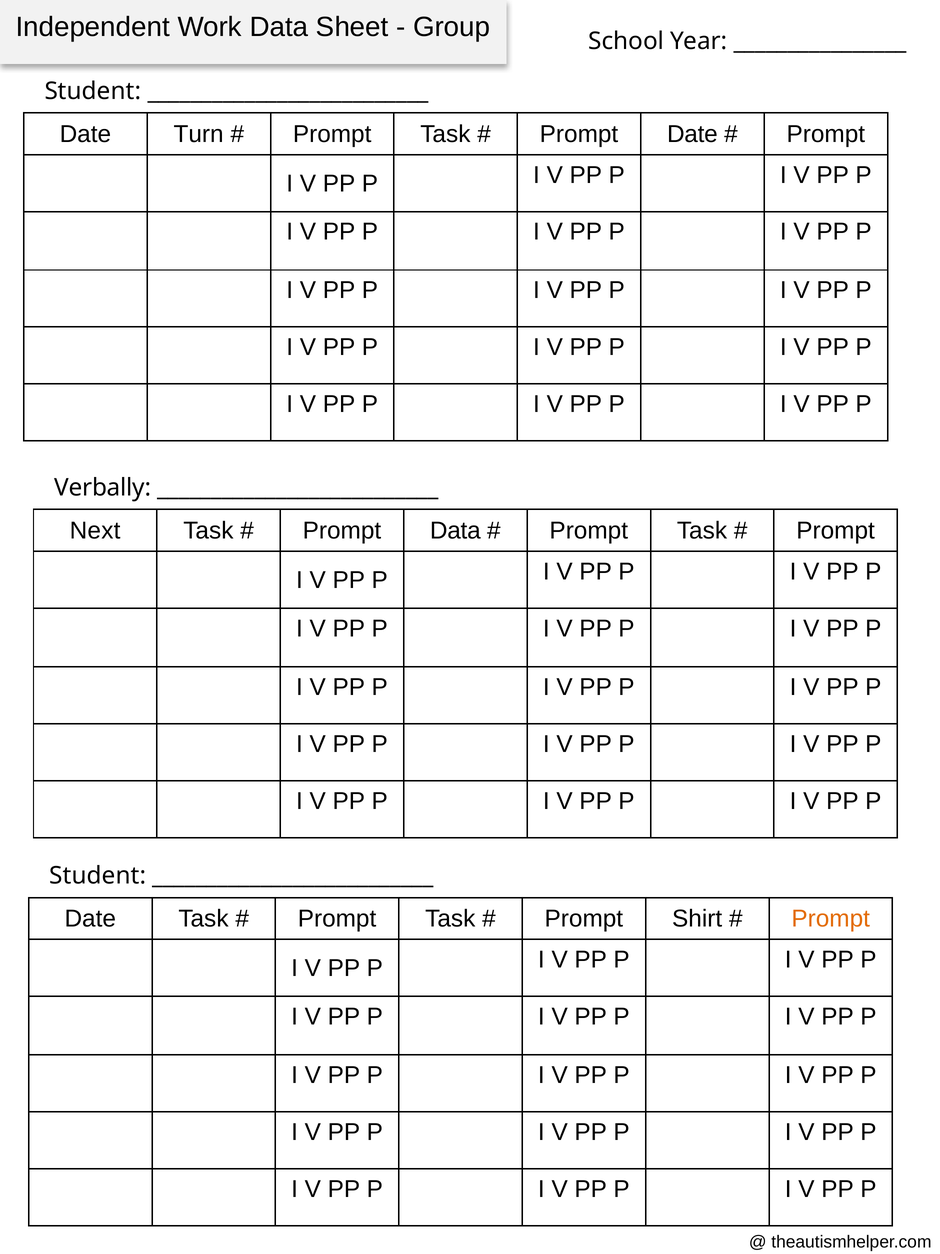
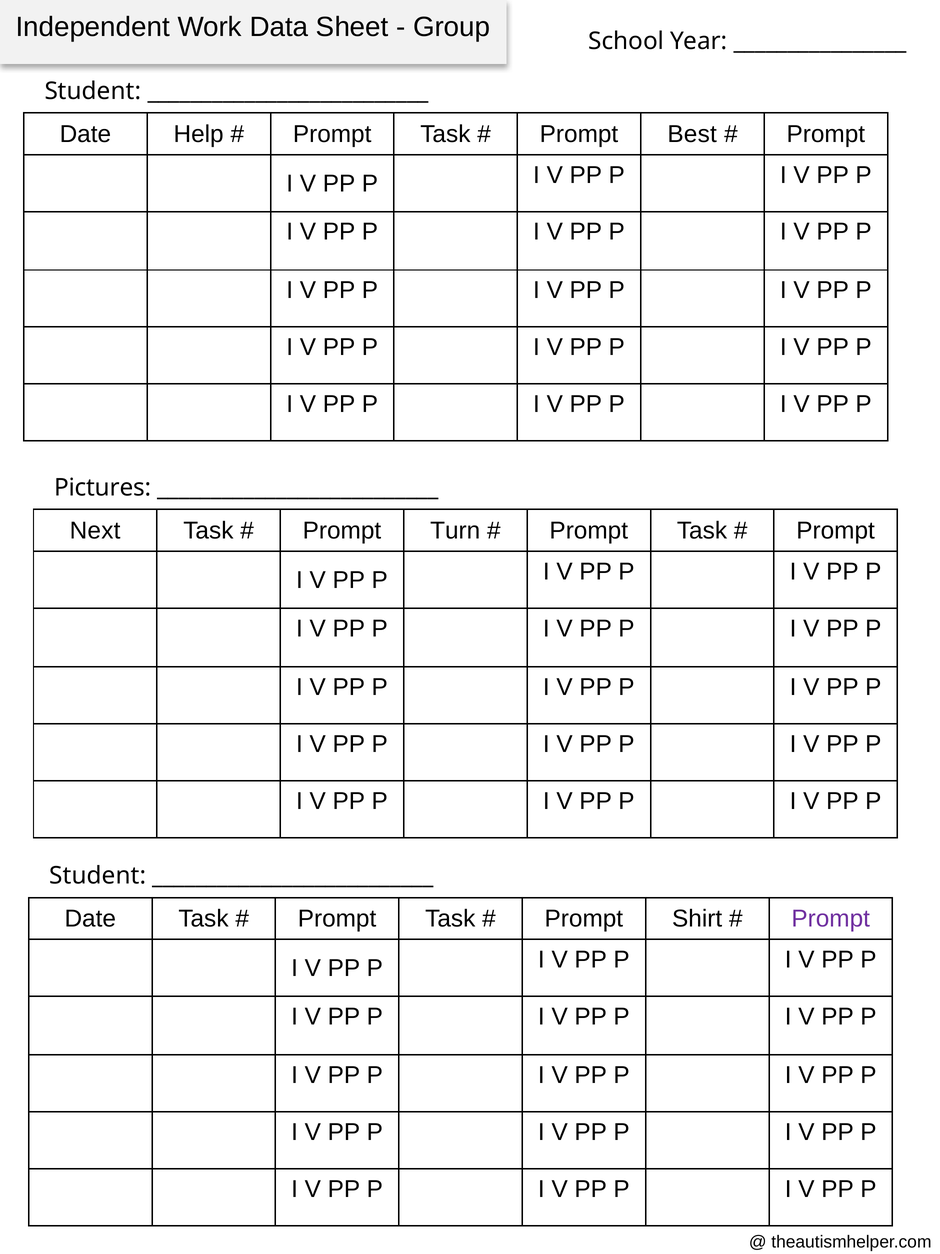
Turn: Turn -> Help (199, 134)
Prompt Date: Date -> Best (692, 134)
Verbally: Verbally -> Pictures (103, 487)
Prompt Data: Data -> Turn (455, 530)
Prompt colour: orange -> purple (831, 918)
